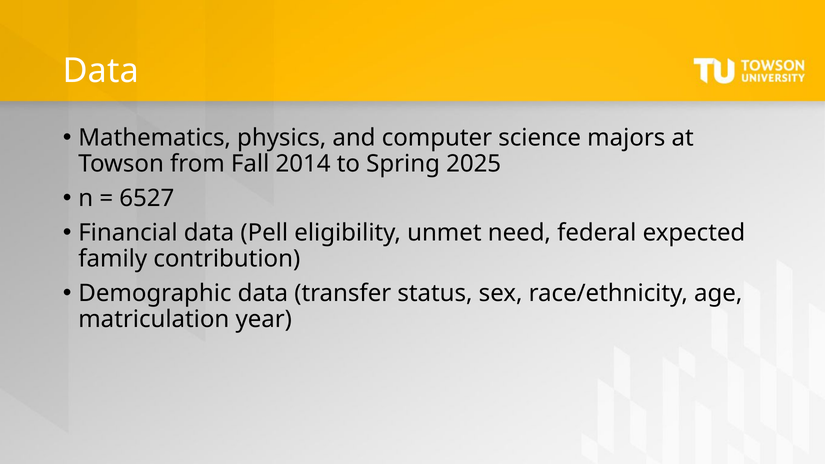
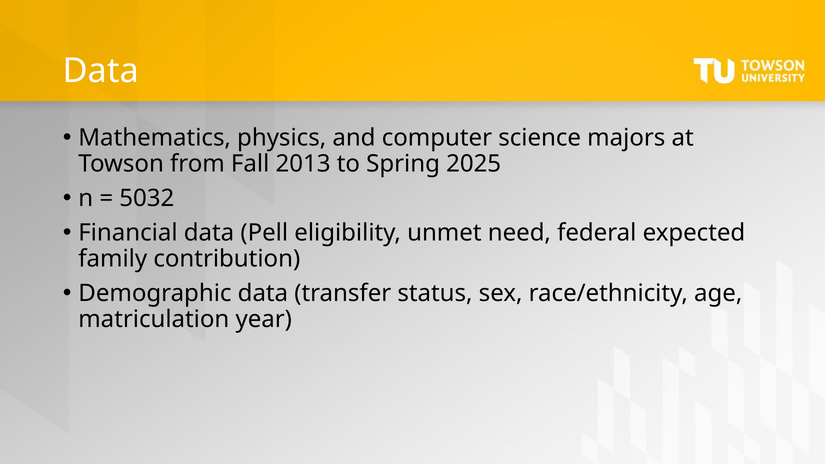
2014: 2014 -> 2013 (303, 164)
6527: 6527 -> 5032 (147, 198)
